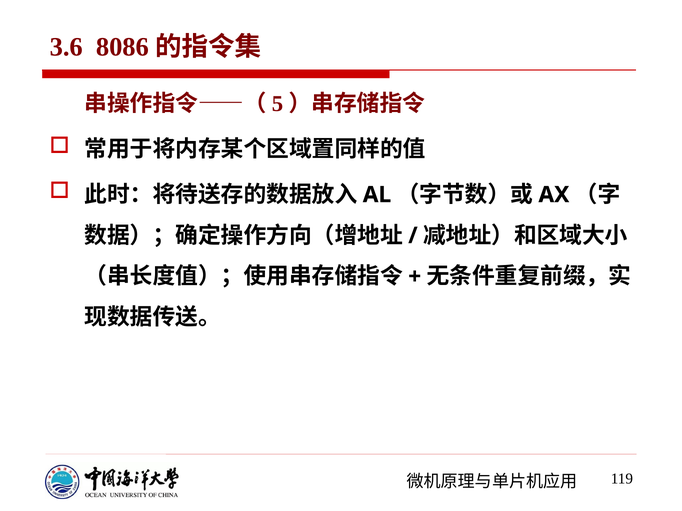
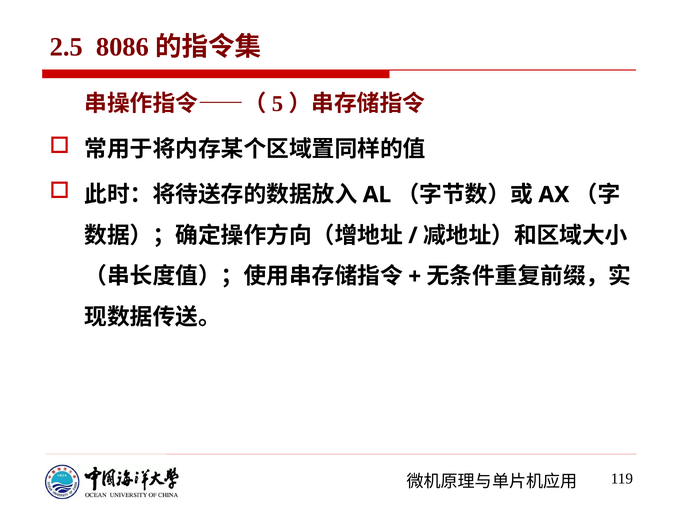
3.6: 3.6 -> 2.5 (66, 47)
